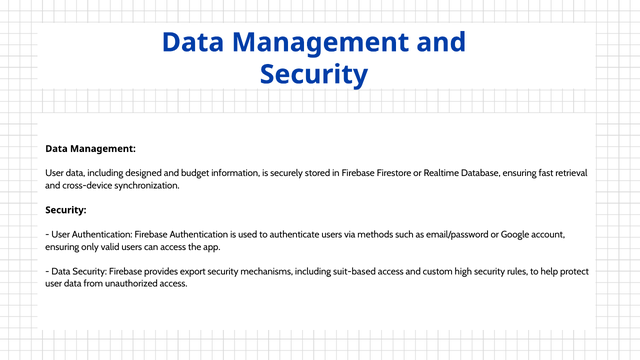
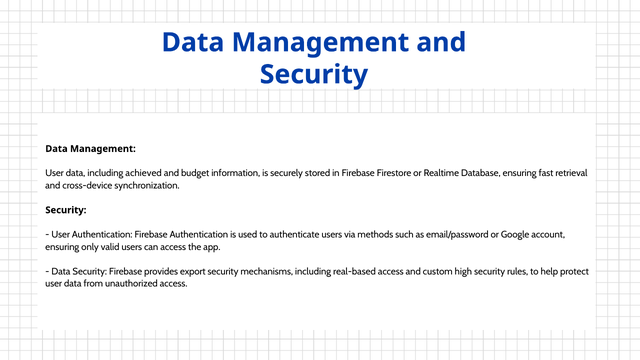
designed: designed -> achieved (144, 173)
suit-based: suit-based -> real-based (355, 271)
